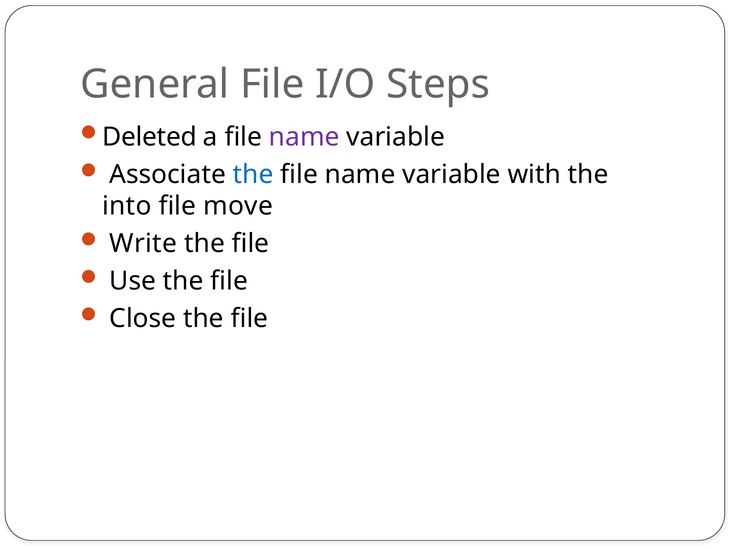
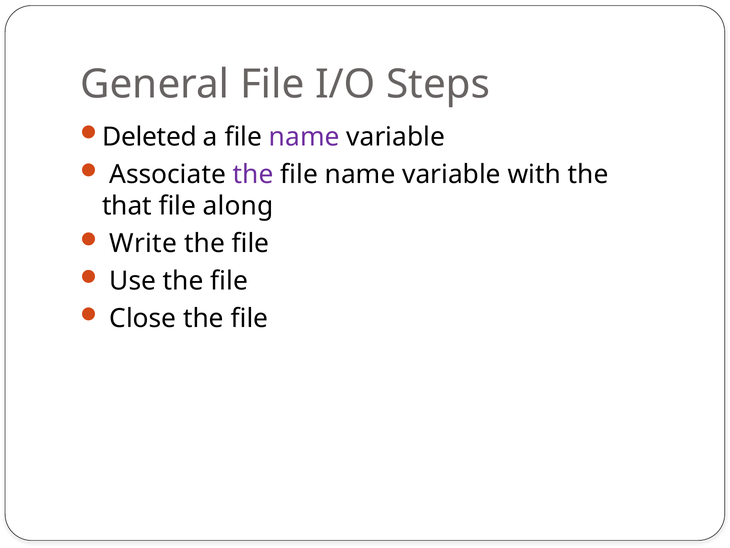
the colour: blue -> purple (253, 174)
into: into -> that (127, 206)
move: move -> along (238, 206)
